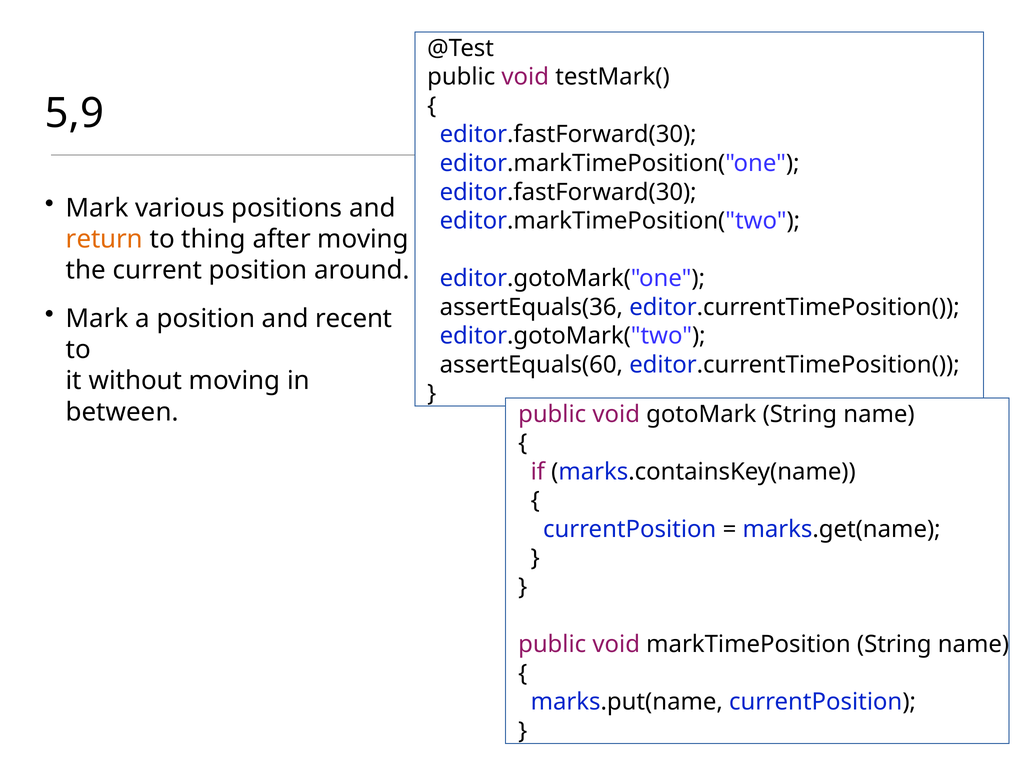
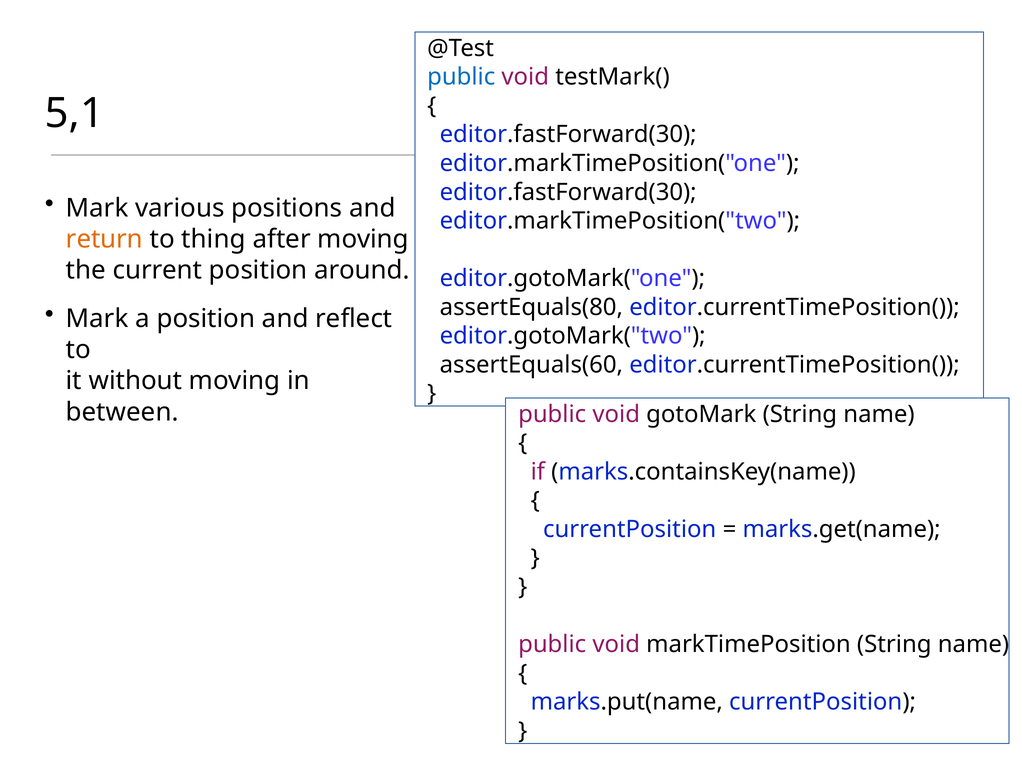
public colour: black -> blue (461, 77)
5,9: 5,9 -> 5,1 (75, 114)
assertEquals(36: assertEquals(36 -> assertEquals(80 (531, 307)
recent: recent -> reflect (354, 318)
